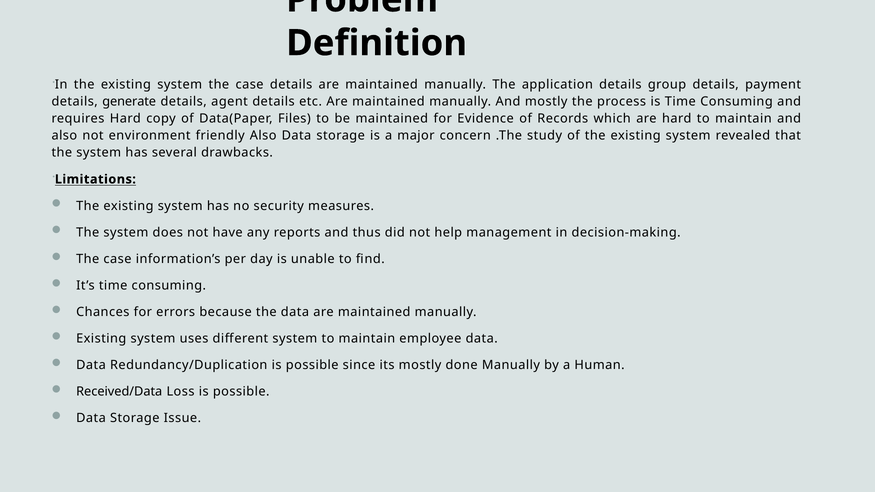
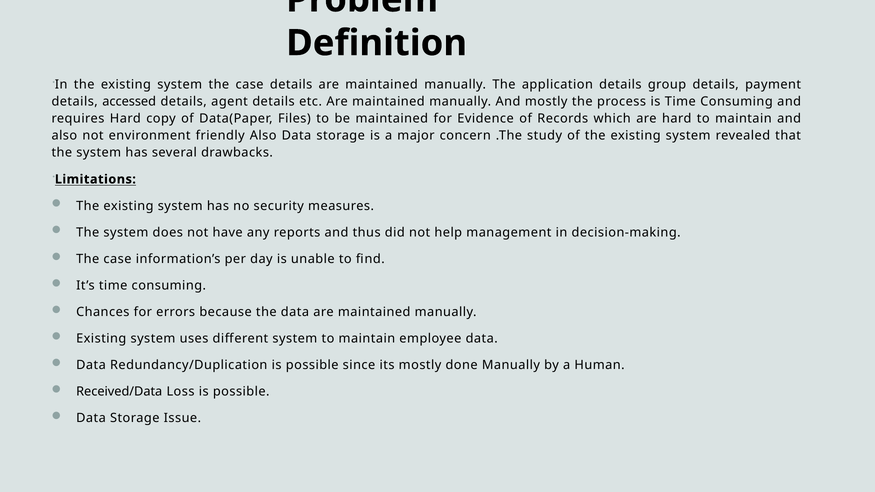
generate: generate -> accessed (129, 102)
